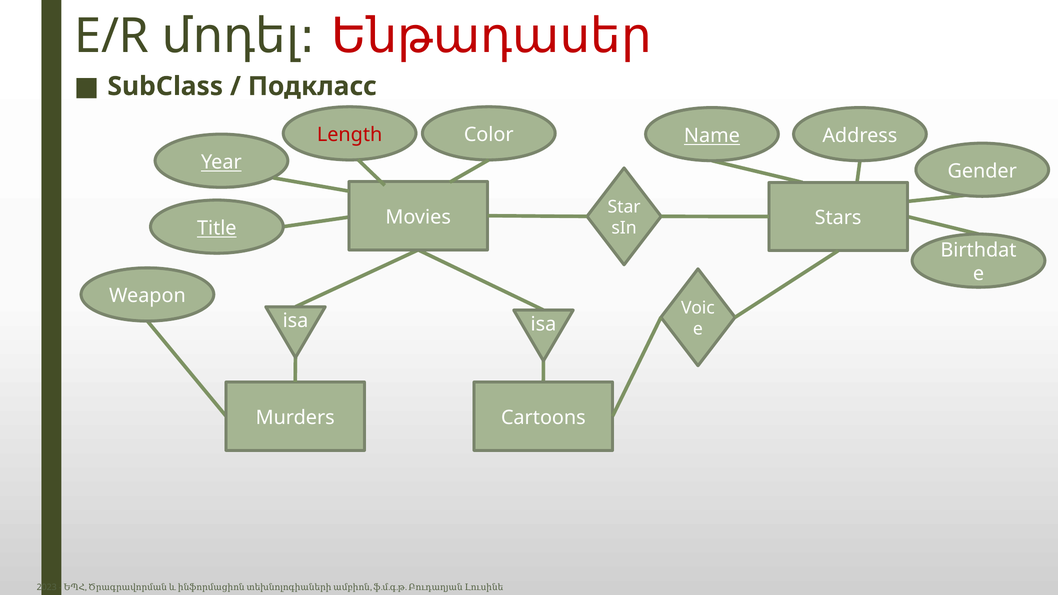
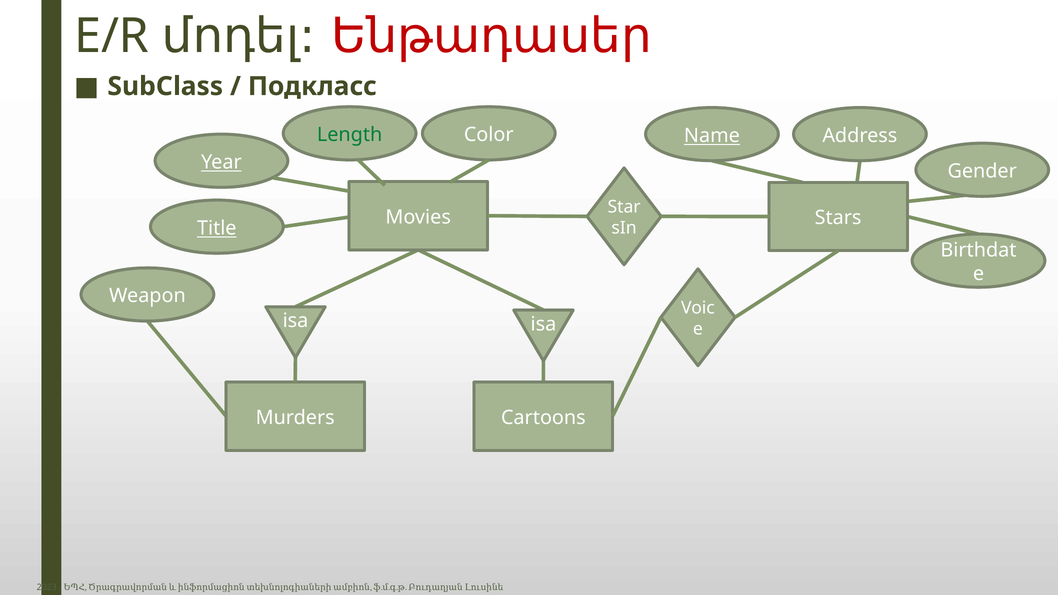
Length colour: red -> green (350, 135)
